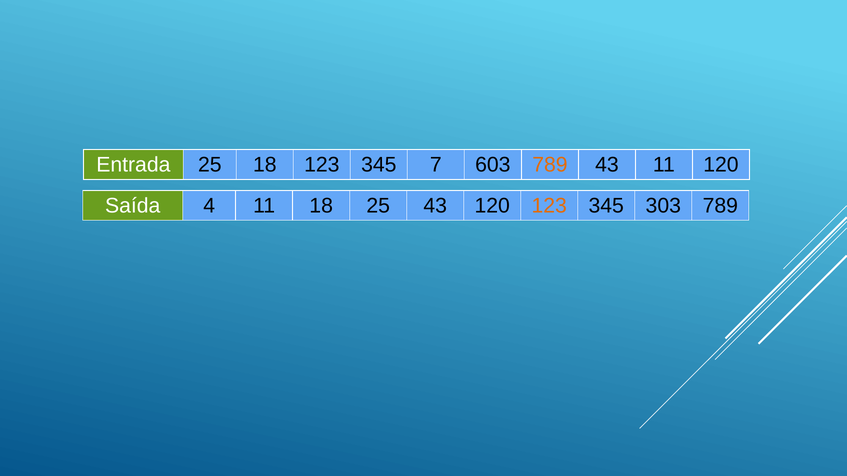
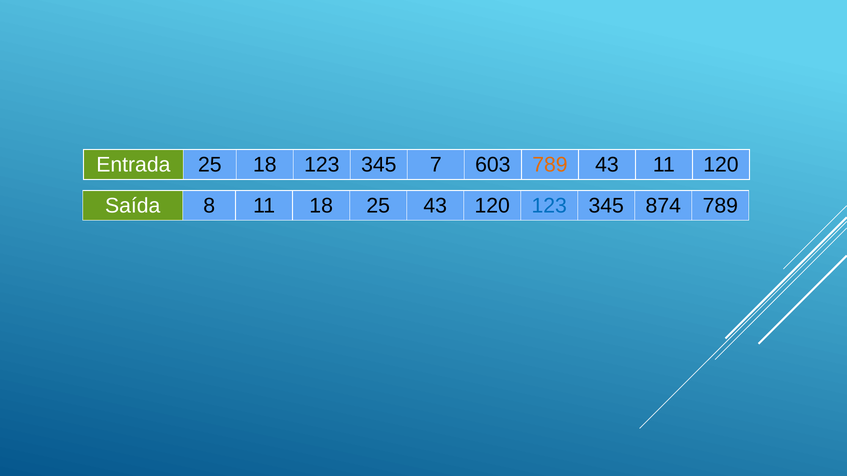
4: 4 -> 8 (209, 206)
123 colour: orange -> blue (549, 206)
303: 303 -> 874 (663, 206)
